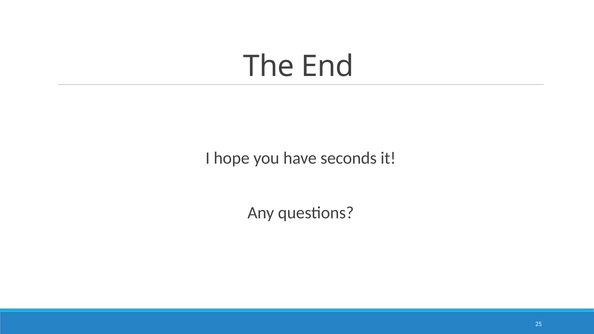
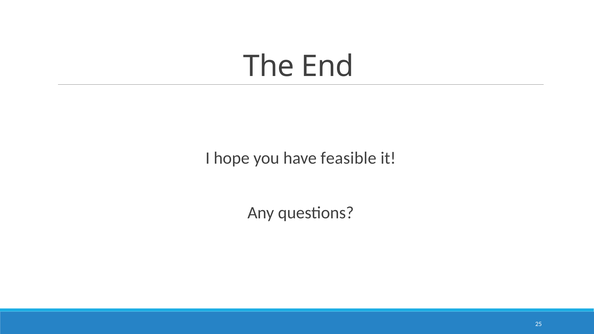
seconds: seconds -> feasible (348, 158)
